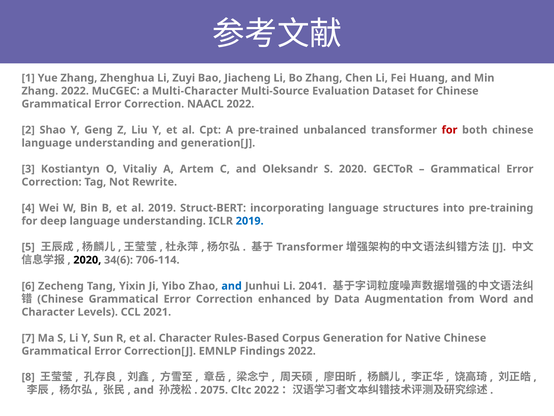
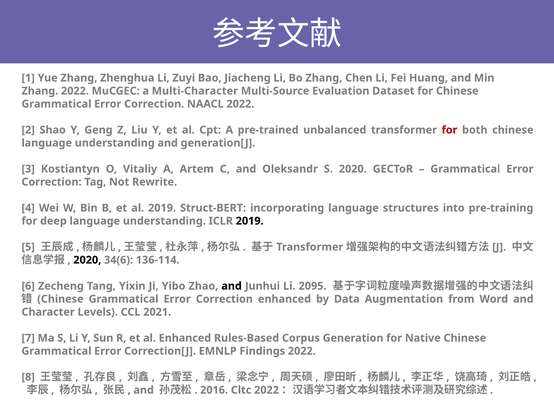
2019 colour: blue -> black (250, 221)
706-114: 706-114 -> 136-114 (158, 260)
and colour: blue -> black (232, 286)
2041: 2041 -> 2095 (313, 286)
al Character: Character -> Enhanced (185, 338)
2075: 2075 -> 2016 (214, 390)
